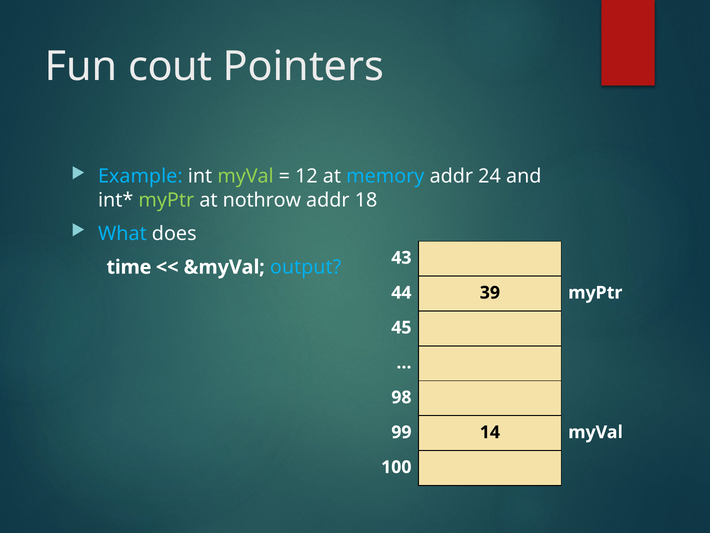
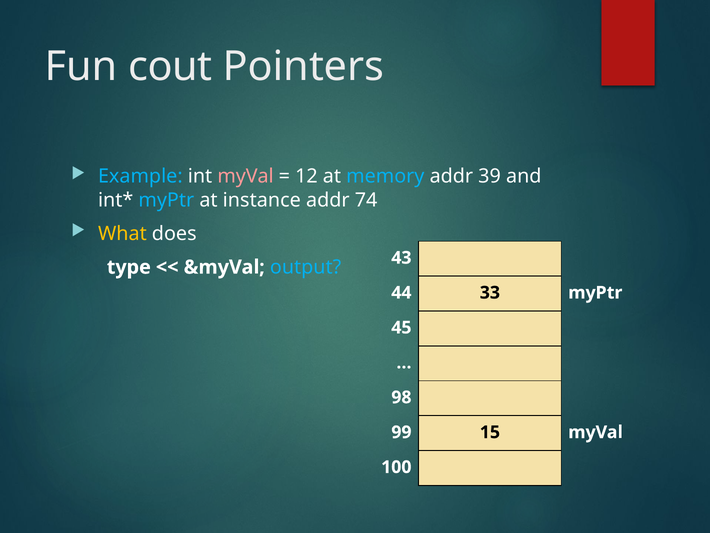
myVal colour: light green -> pink (246, 176)
24: 24 -> 39 (490, 176)
myPtr colour: light green -> light blue (166, 200)
nothrow: nothrow -> instance (262, 200)
18: 18 -> 74 (366, 200)
What colour: light blue -> yellow (122, 233)
time: time -> type (129, 267)
39: 39 -> 33 (490, 292)
14: 14 -> 15 (490, 432)
